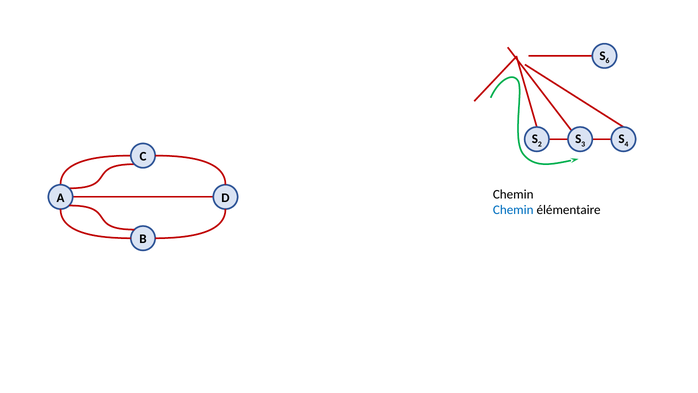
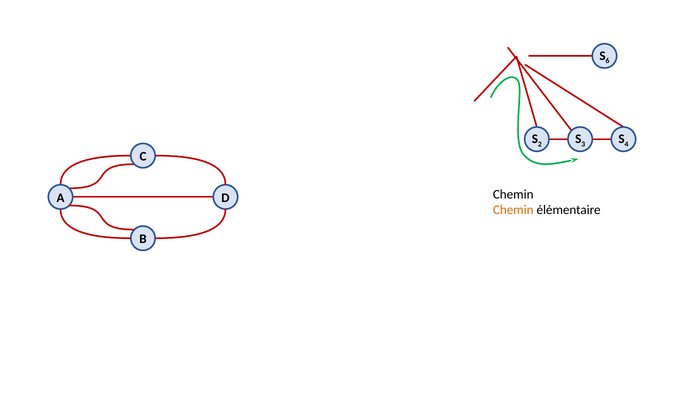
Chemin colour: blue -> orange (513, 210)
